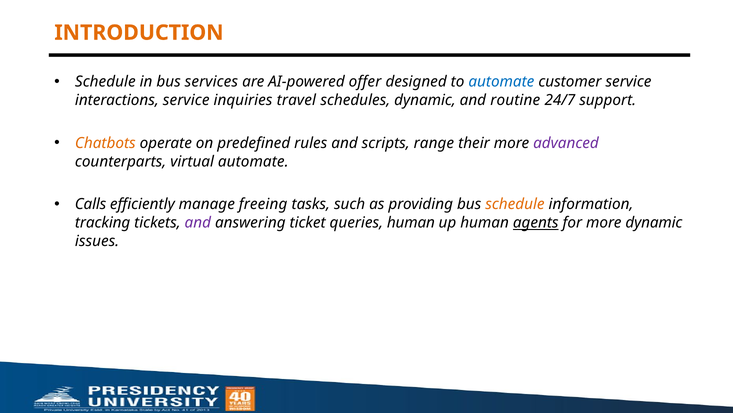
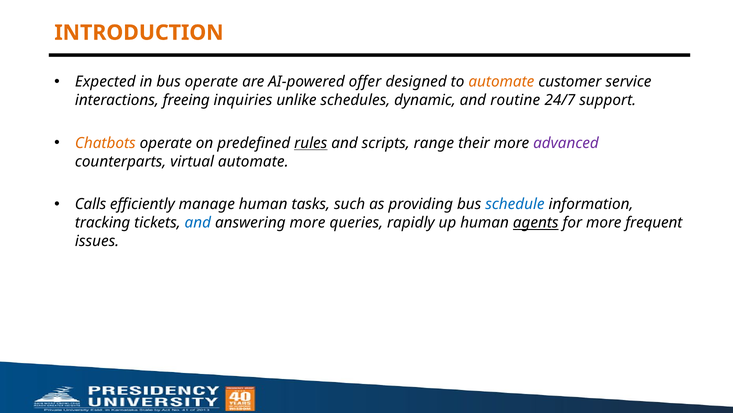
Schedule: Schedule -> Expected (105, 82)
bus services: services -> operate (211, 82)
automate colour: blue -> orange (501, 82)
interactions service: service -> freeing (186, 100)
travel: travel -> unlike (296, 100)
rules underline: none -> present (311, 143)
manage freeing: freeing -> human (263, 204)
schedule colour: orange -> blue (515, 204)
and colour: purple -> blue (198, 222)
answering ticket: ticket -> more (308, 222)
queries human: human -> rapidly (411, 222)
more dynamic: dynamic -> frequent (654, 222)
